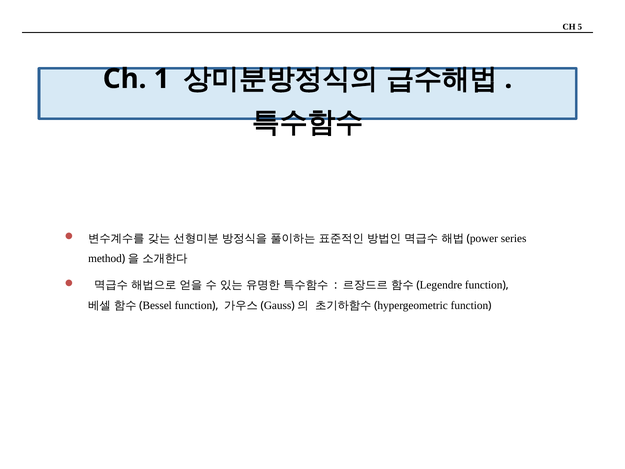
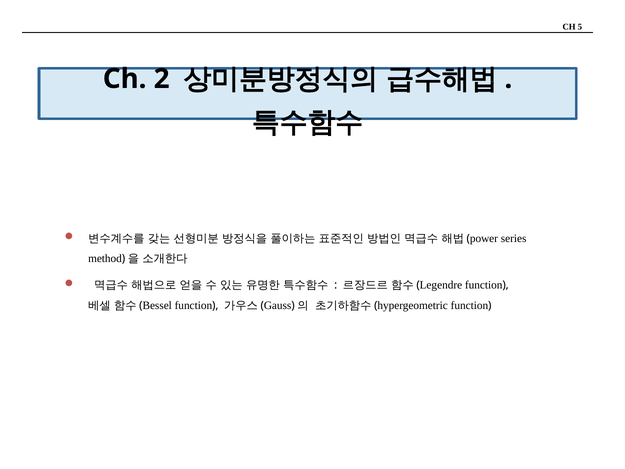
1: 1 -> 2 (162, 79)
